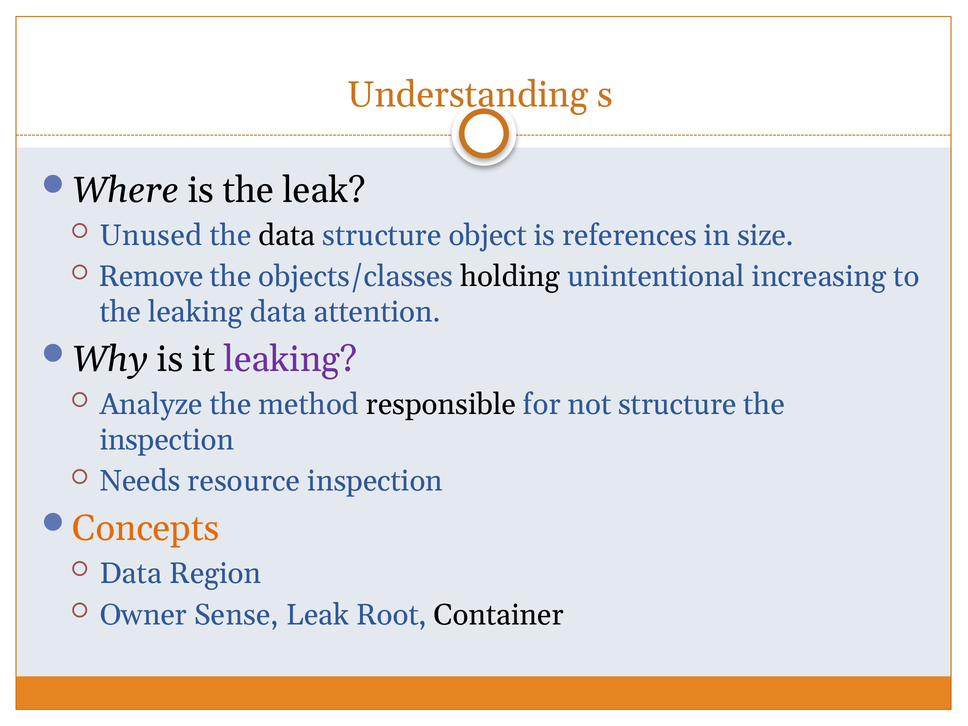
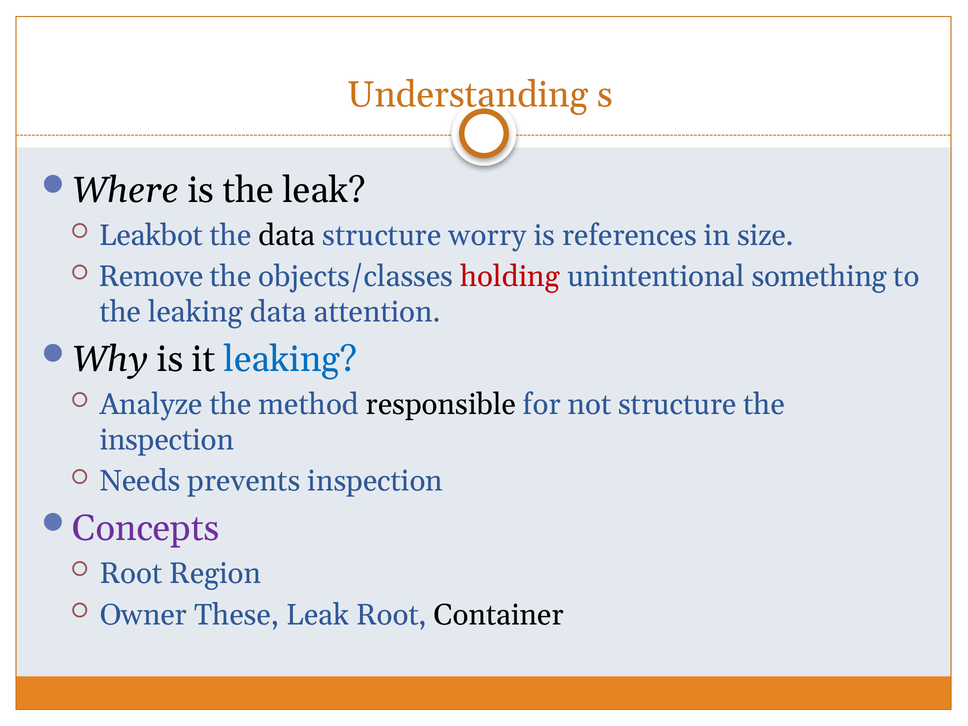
Unused: Unused -> Leakbot (151, 235)
object: object -> worry (487, 235)
holding colour: black -> red (510, 277)
increasing: increasing -> something (819, 277)
leaking colour: purple -> blue (291, 359)
resource: resource -> prevents (244, 481)
Concepts colour: orange -> purple (146, 528)
Data: Data -> Root (131, 573)
Sense: Sense -> These (237, 615)
